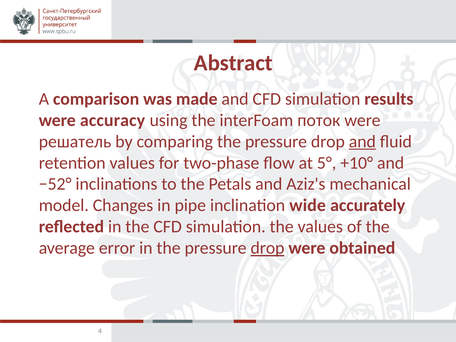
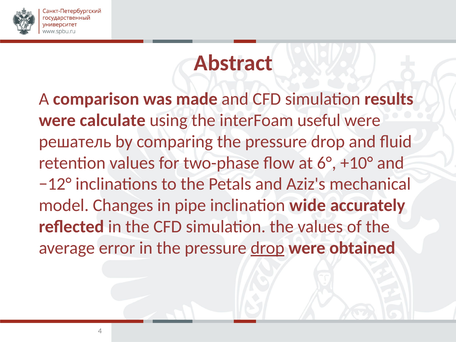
accuracy: accuracy -> calculate (113, 120)
поток: поток -> useful (319, 120)
and underline: present -> none (362, 142)
5°: 5° -> 6° (327, 163)
−52°: −52° -> −12° (55, 184)
